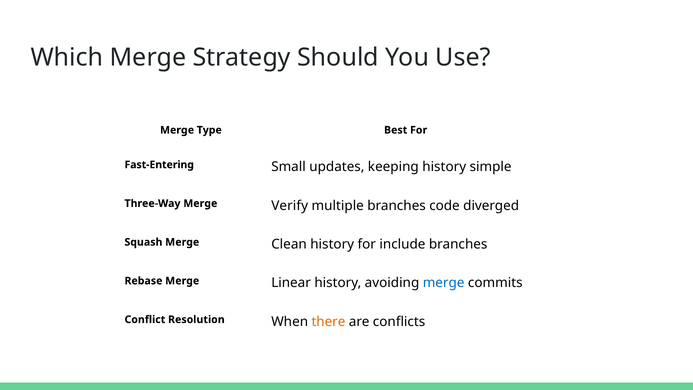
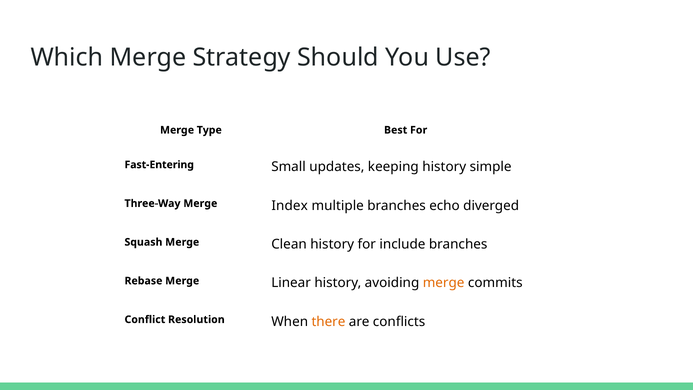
Verify: Verify -> Index (290, 205)
code: code -> echo (444, 205)
merge colour: blue -> orange (444, 283)
